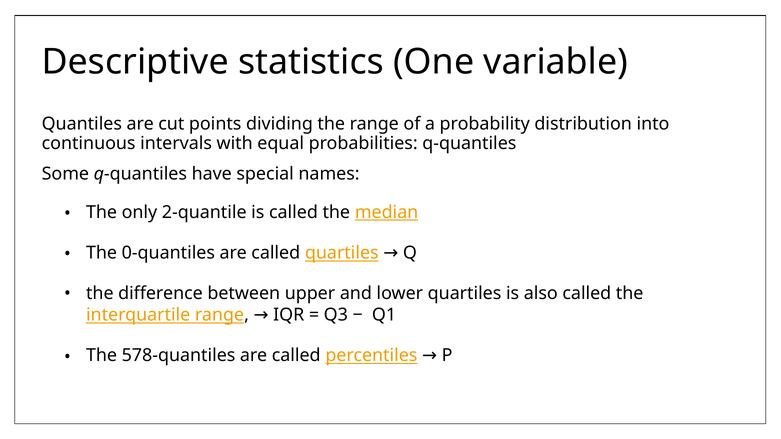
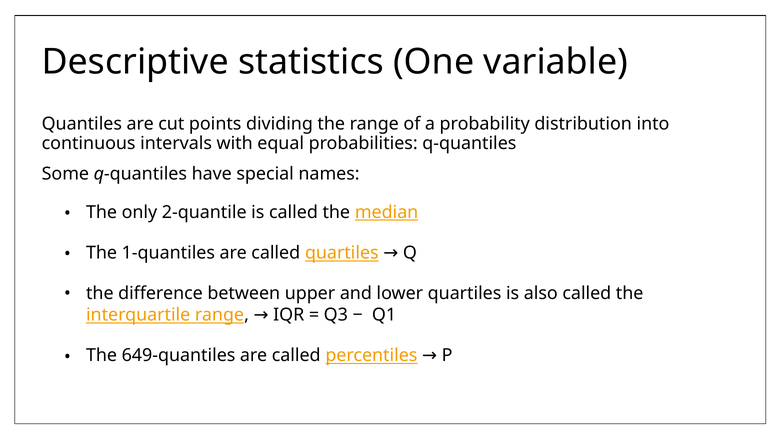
0-quantiles: 0-quantiles -> 1-quantiles (168, 253)
578-quantiles: 578-quantiles -> 649-quantiles (179, 356)
